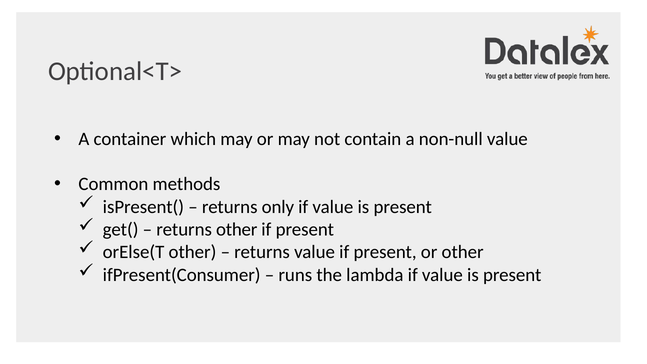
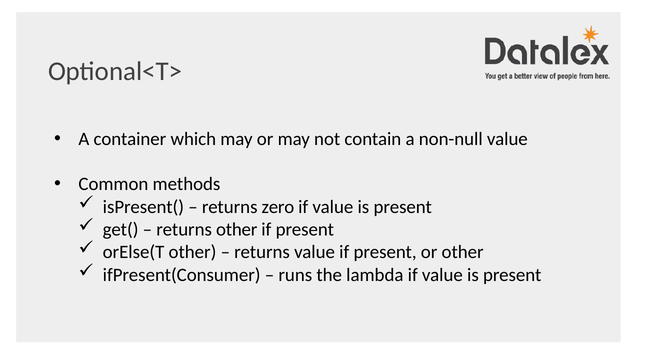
only: only -> zero (278, 207)
